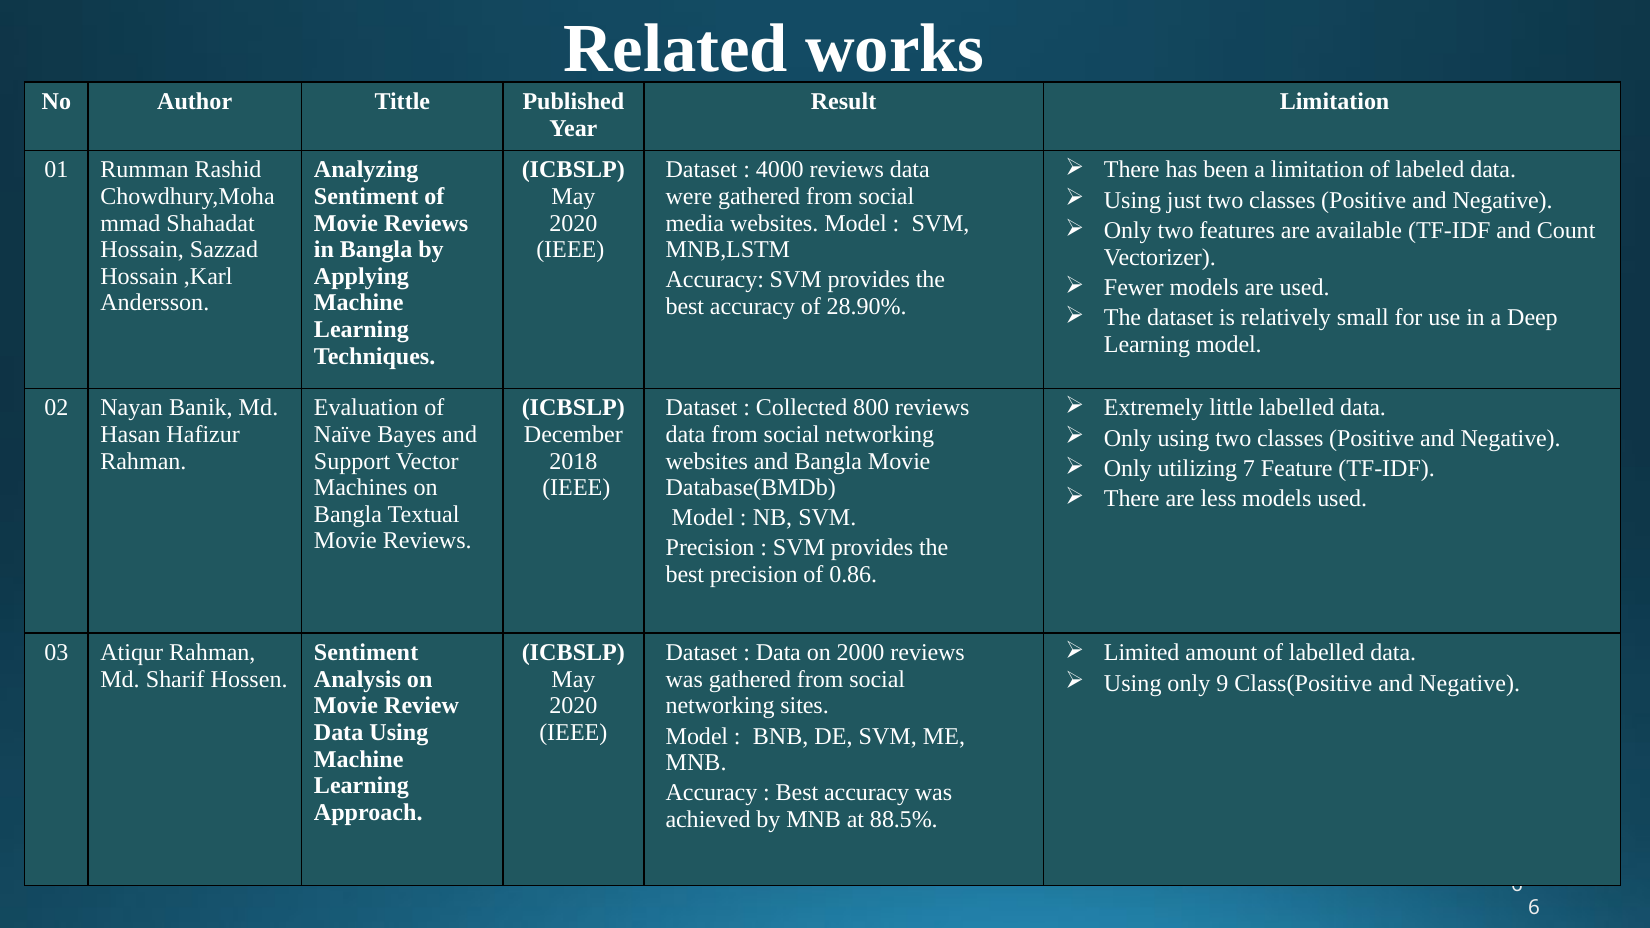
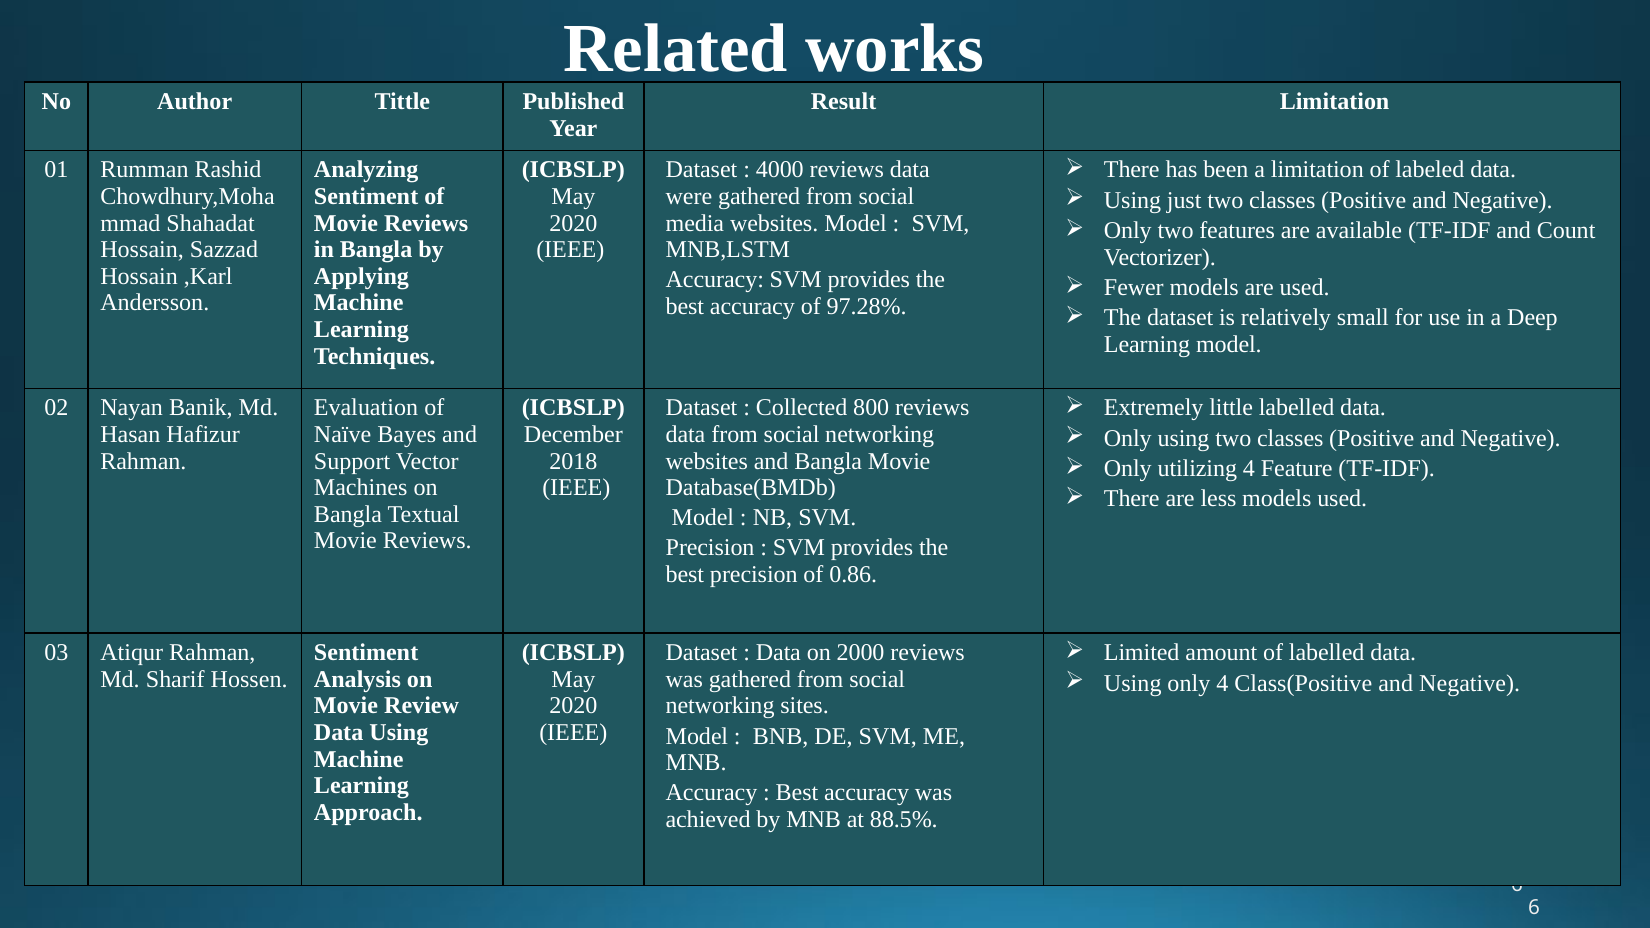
28.90%: 28.90% -> 97.28% (867, 307)
utilizing 7: 7 -> 4 (1249, 469)
only 9: 9 -> 4 (1222, 683)
